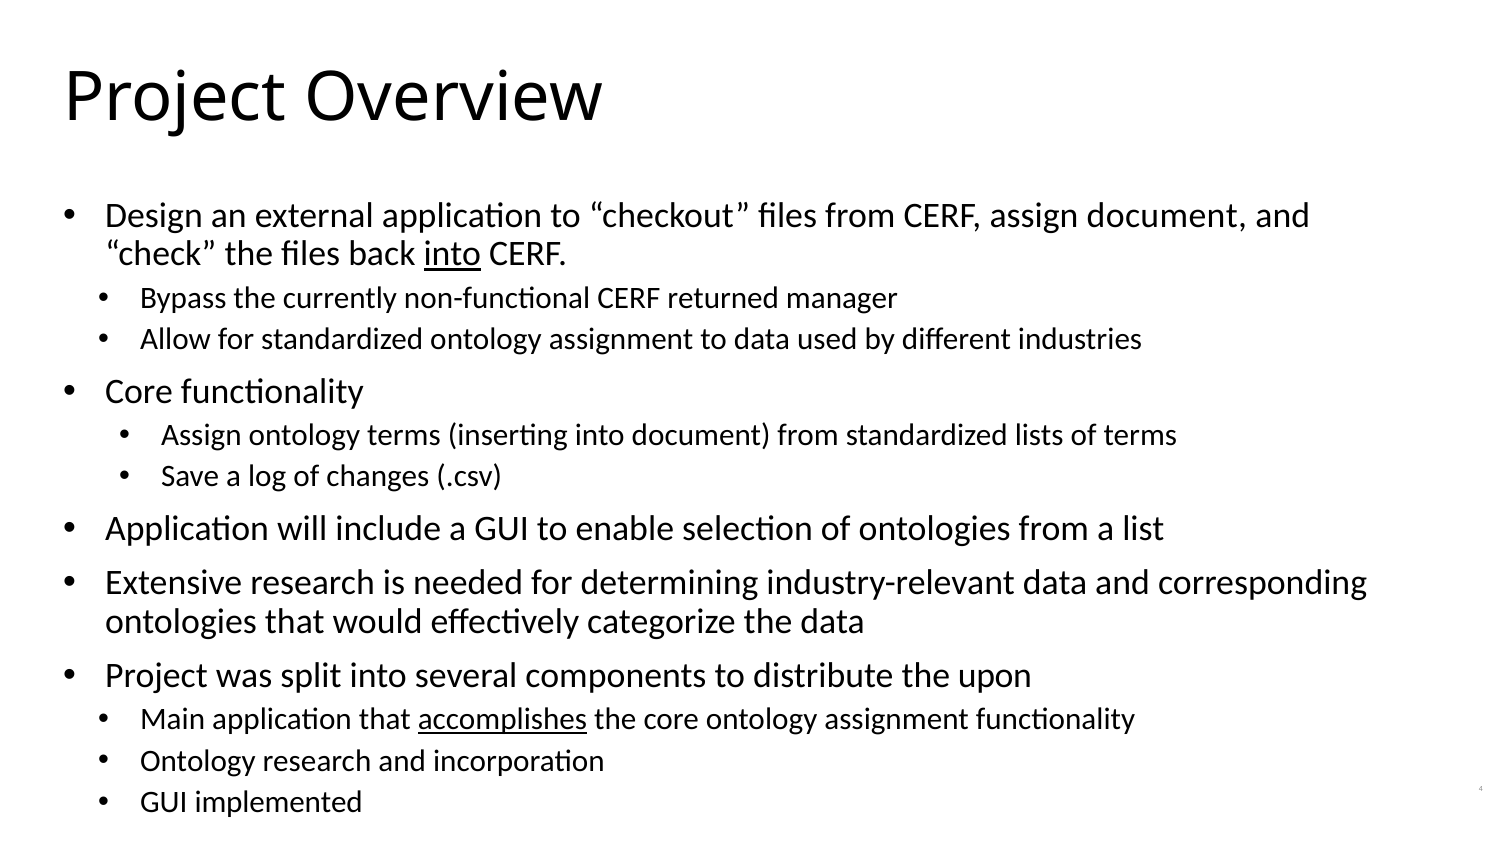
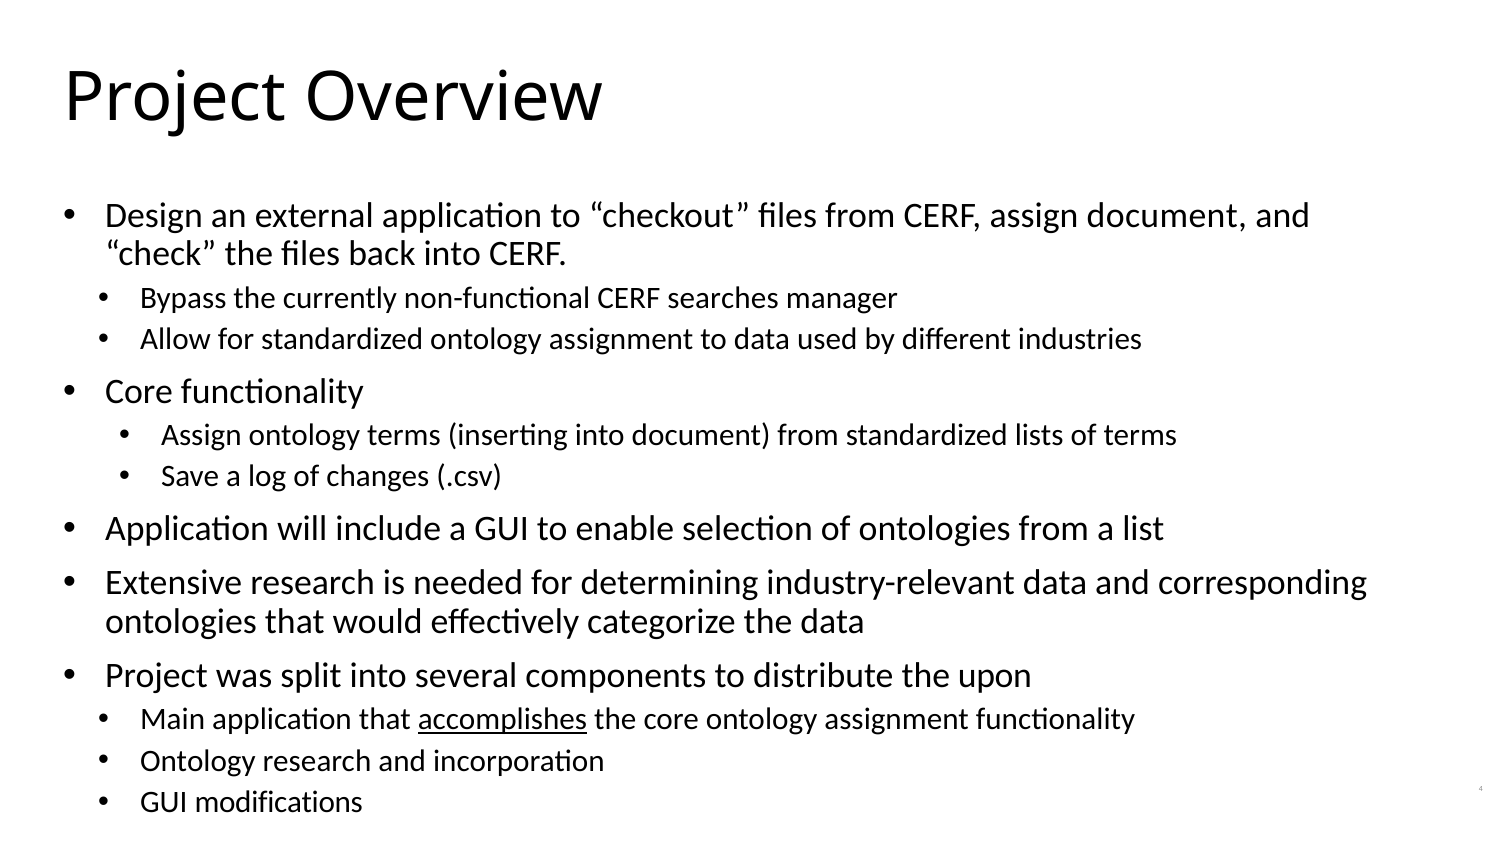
into underline: present -> none (452, 254)
returned: returned -> searches (723, 298)
implemented: implemented -> modifications (279, 802)
